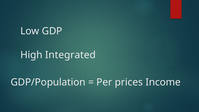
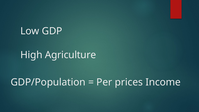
Integrated: Integrated -> Agriculture (71, 55)
